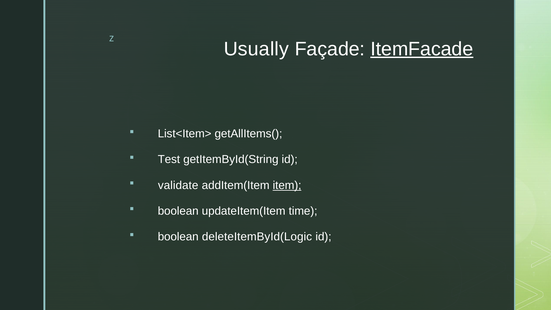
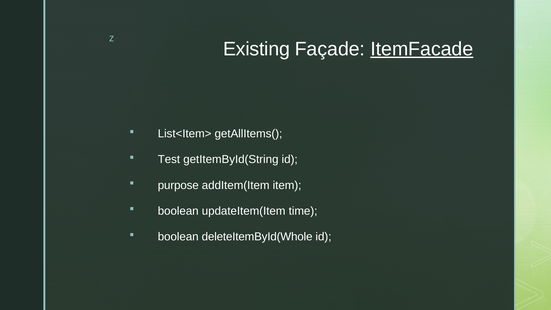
Usually: Usually -> Existing (256, 49)
validate: validate -> purpose (178, 185)
item underline: present -> none (287, 185)
deleteItemById(Logic: deleteItemById(Logic -> deleteItemById(Whole (257, 237)
